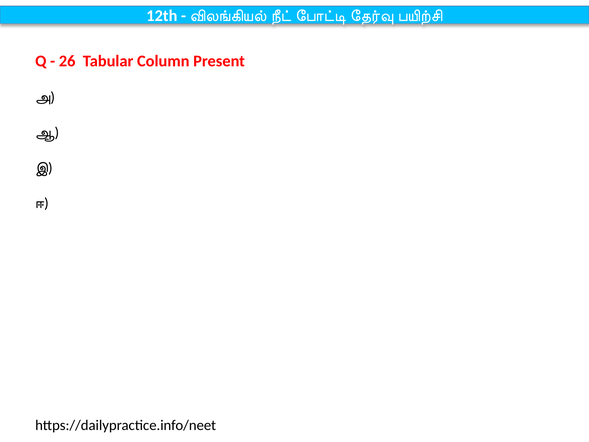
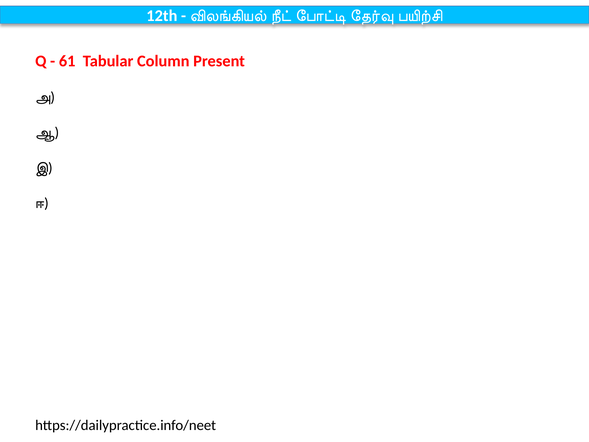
26: 26 -> 61 (67, 61)
